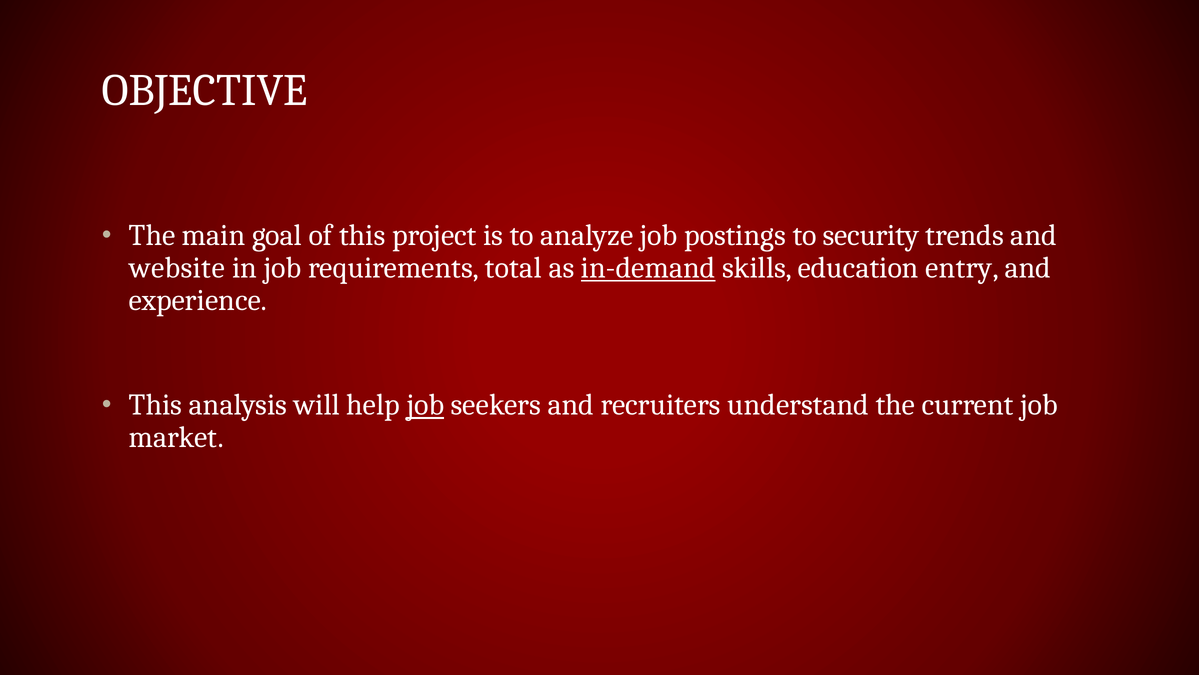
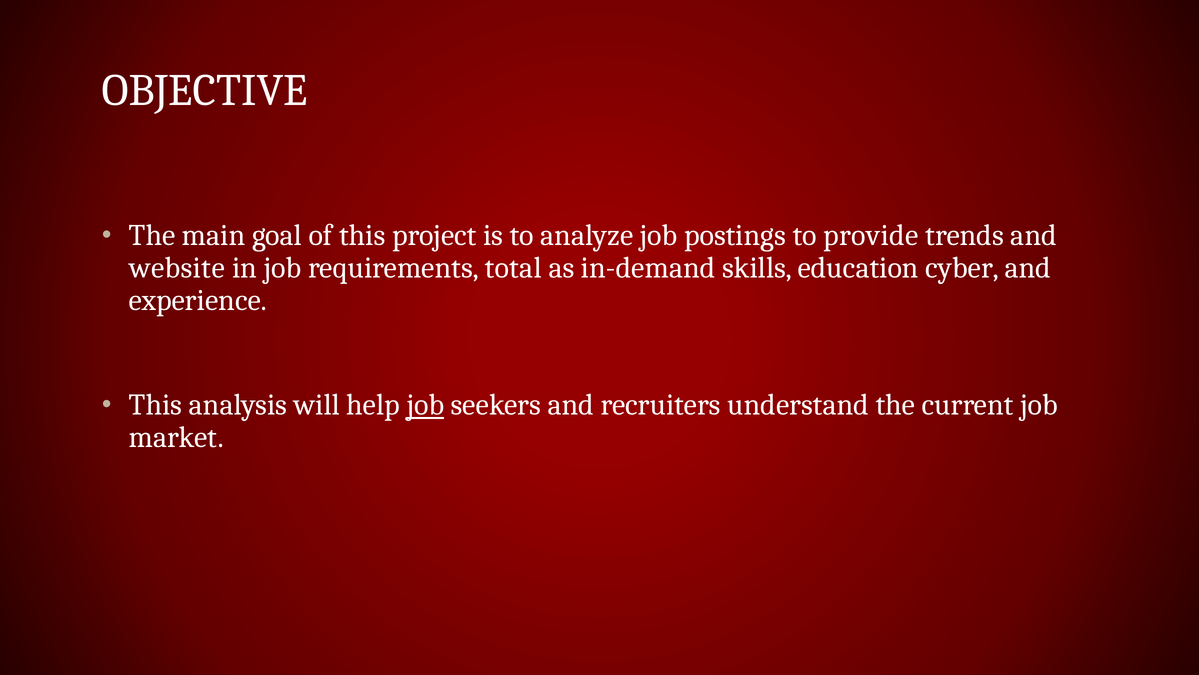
security: security -> provide (871, 235)
in-demand underline: present -> none (648, 268)
entry: entry -> cyber (962, 268)
